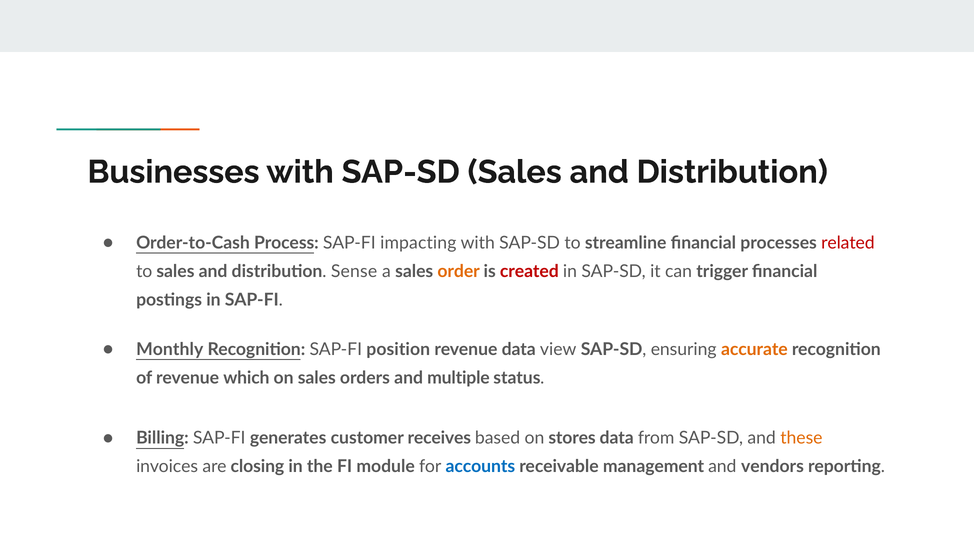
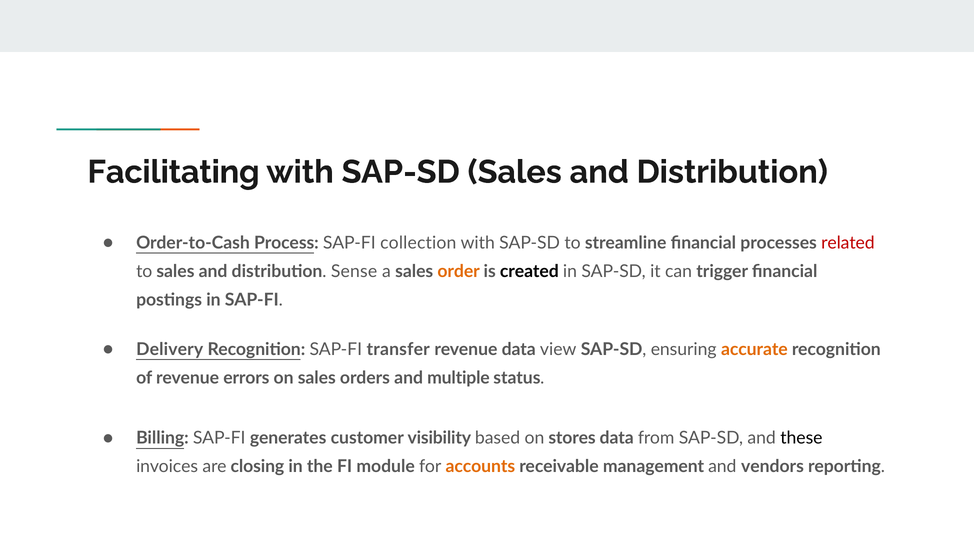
Businesses: Businesses -> Facilitating (174, 172)
impacting: impacting -> collection (418, 243)
created colour: red -> black (529, 271)
Monthly: Monthly -> Delivery (170, 349)
position: position -> transfer (398, 349)
which: which -> errors (246, 378)
receives: receives -> visibility (439, 438)
these colour: orange -> black (801, 438)
accounts colour: blue -> orange (480, 467)
